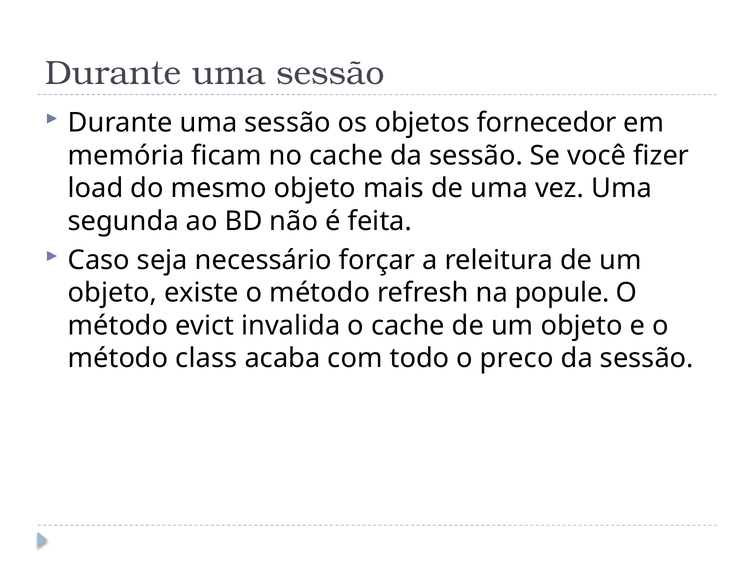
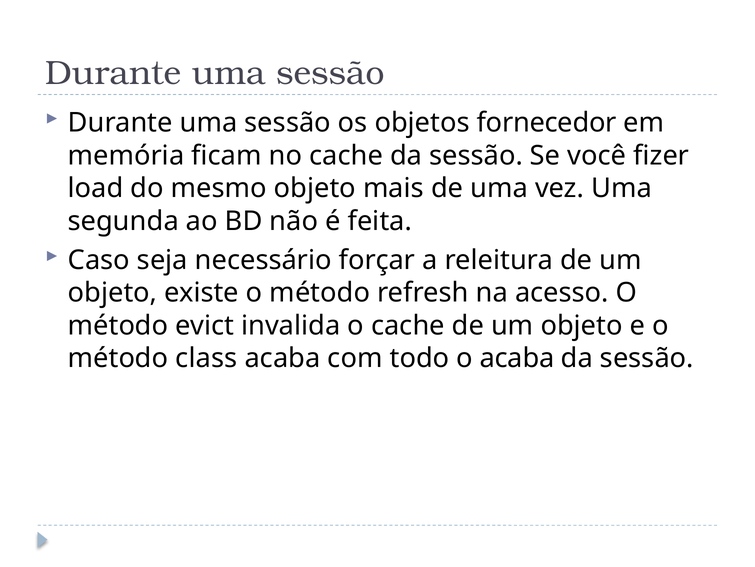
popule: popule -> acesso (562, 292)
o preco: preco -> acaba (517, 358)
